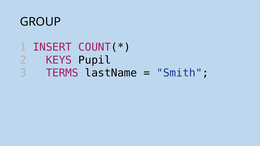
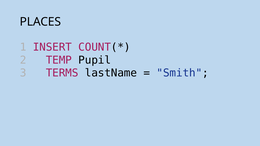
GROUP: GROUP -> PLACES (40, 22)
KEYS: KEYS -> TEMP (59, 60)
